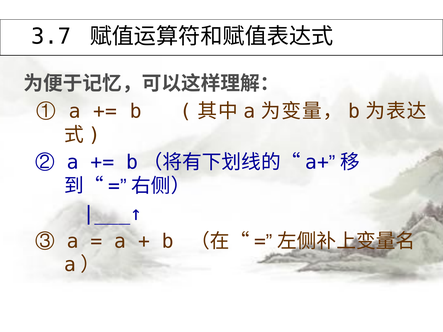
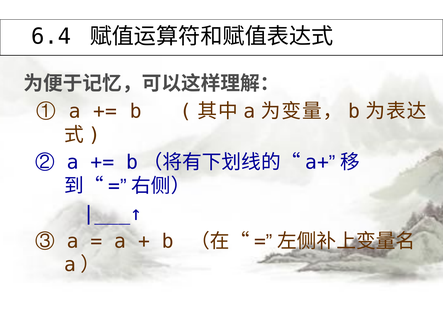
3.7: 3.7 -> 6.4 (51, 37)
